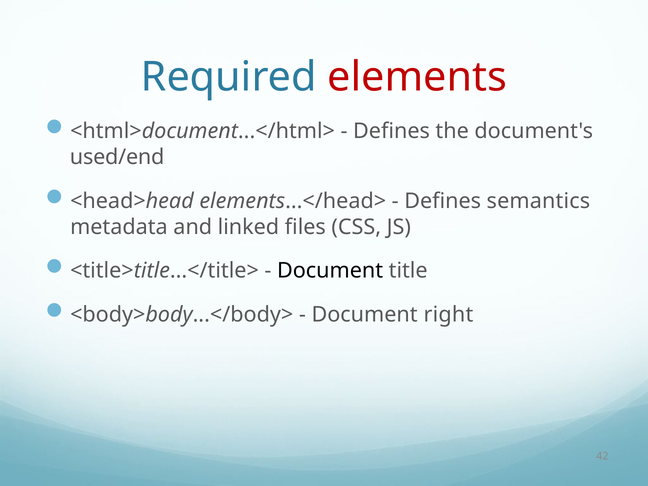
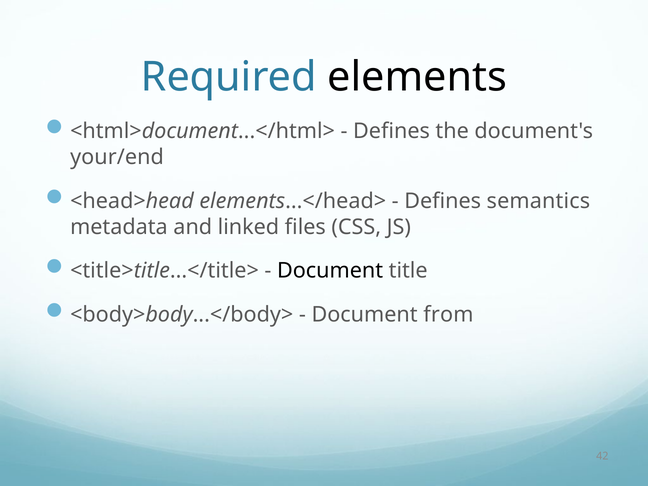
elements colour: red -> black (417, 77)
used/end: used/end -> your/end (117, 157)
right: right -> from (448, 315)
